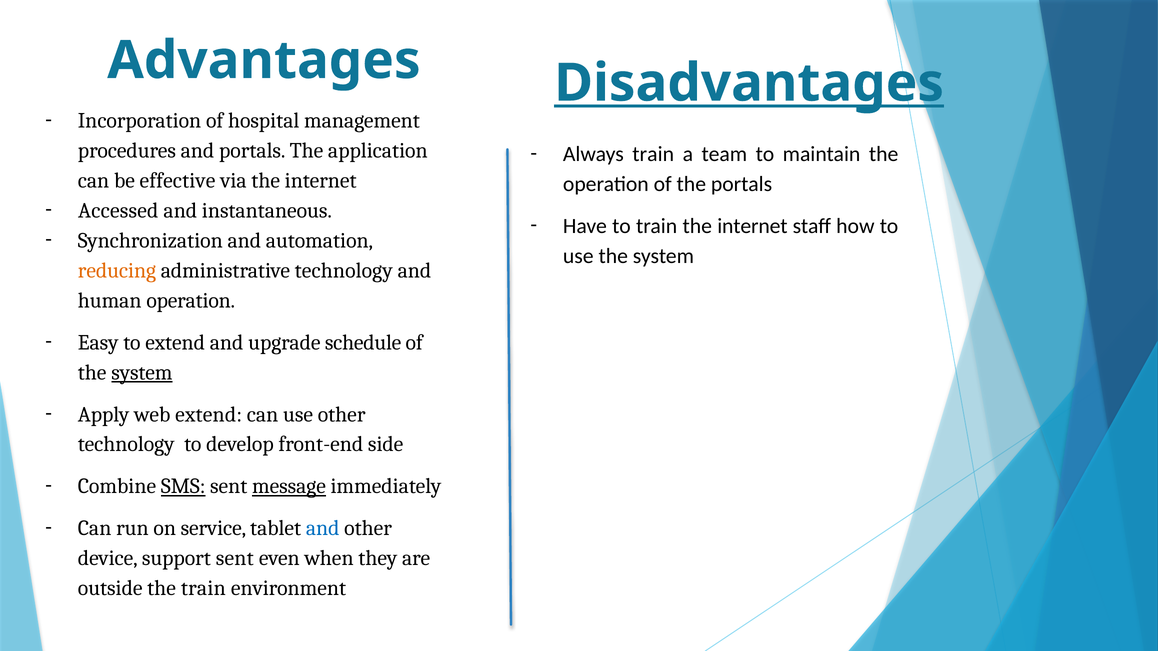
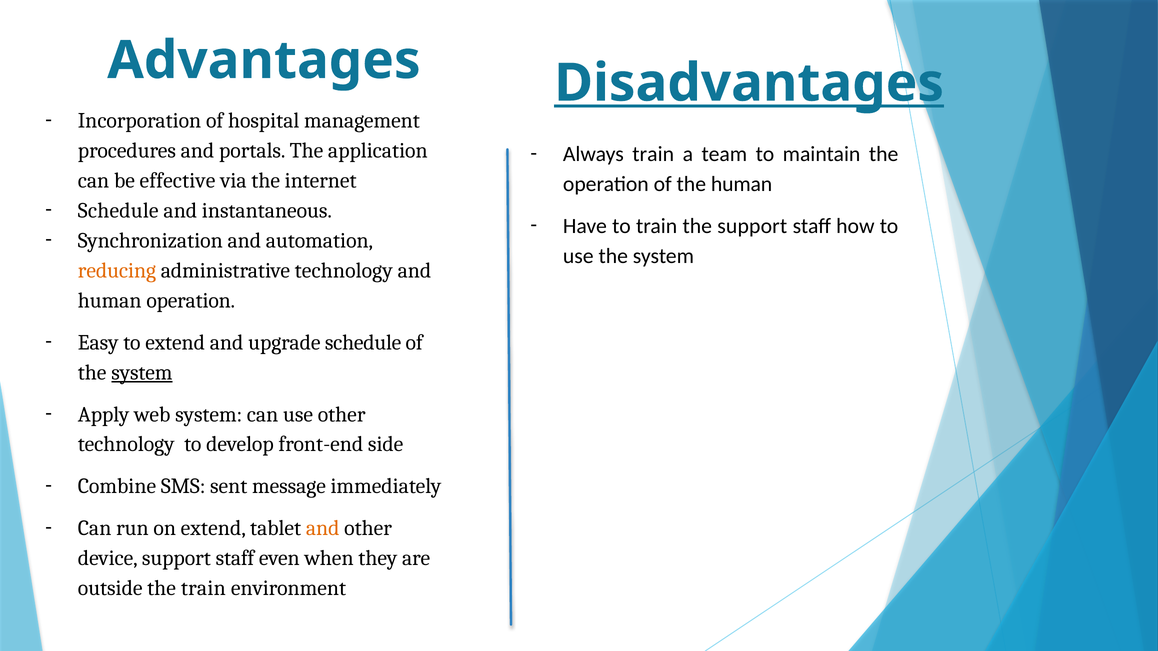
the portals: portals -> human (742, 184)
Accessed: Accessed -> Schedule (118, 211)
train the internet: internet -> support (752, 226)
web extend: extend -> system (209, 415)
SMS underline: present -> none (183, 487)
message underline: present -> none (289, 487)
on service: service -> extend (213, 529)
and colour: blue -> orange (323, 529)
device support sent: sent -> staff (235, 559)
